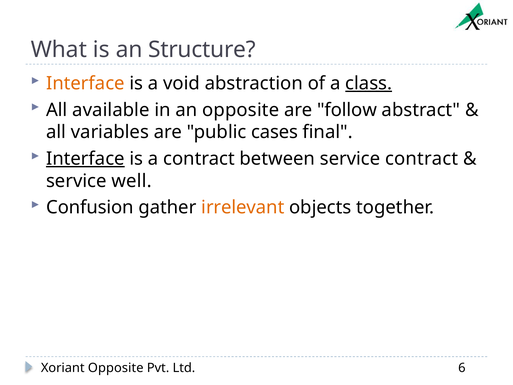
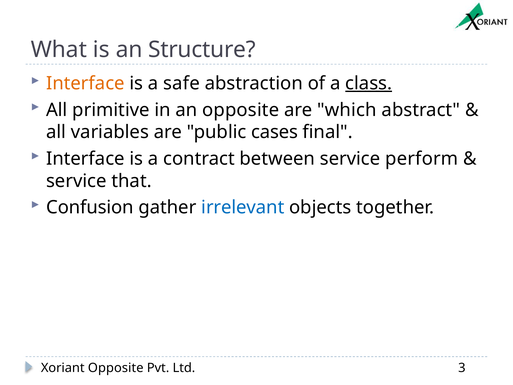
void: void -> safe (182, 83)
available: available -> primitive (111, 110)
follow: follow -> which (347, 110)
Interface underline: present -> none (85, 159)
service contract: contract -> perform (422, 159)
well: well -> that (132, 181)
irrelevant colour: orange -> blue (243, 207)
6: 6 -> 3 (462, 368)
